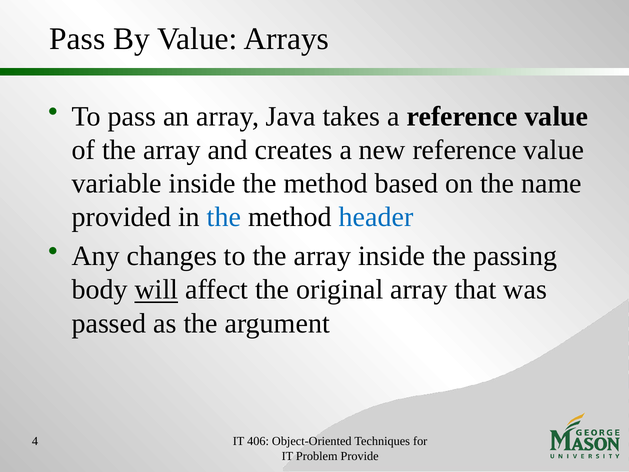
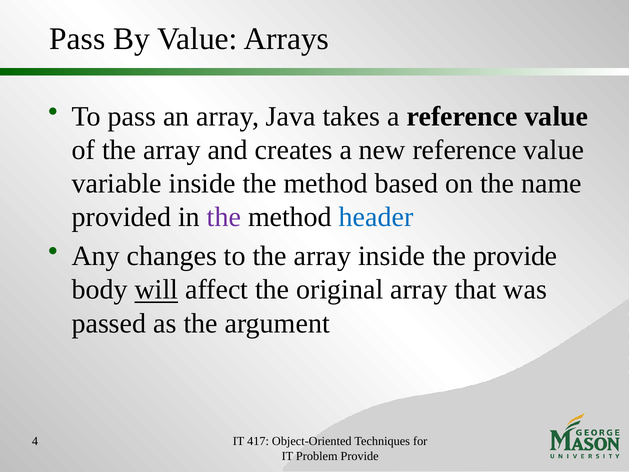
the colour: blue -> purple (224, 217)
the passing: passing -> provide (515, 256)
406: 406 -> 417 (258, 441)
